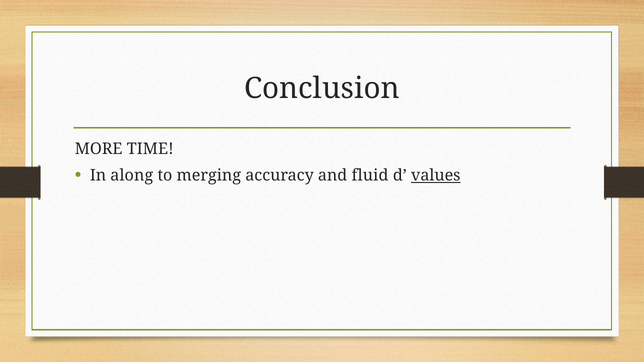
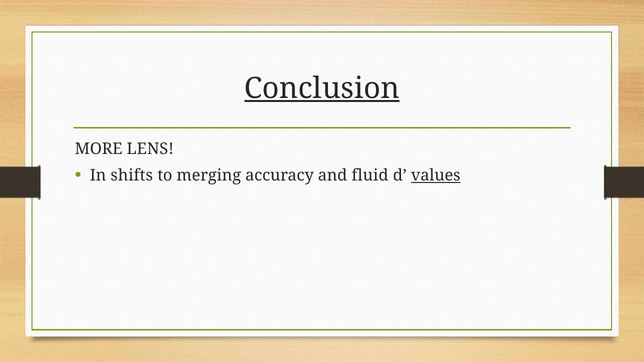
Conclusion underline: none -> present (322, 88)
TIME: TIME -> LENS (150, 149)
along: along -> shifts (132, 176)
